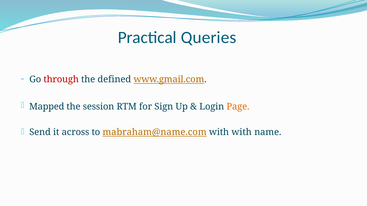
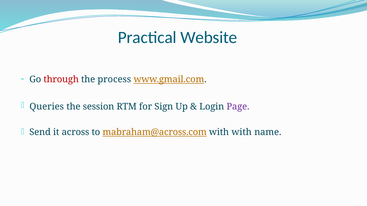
Queries: Queries -> Website (209, 38)
defined: defined -> process (114, 80)
Mapped: Mapped -> Queries (47, 107)
Page colour: orange -> purple (238, 107)
mabraham@name.com: mabraham@name.com -> mabraham@across.com (155, 132)
